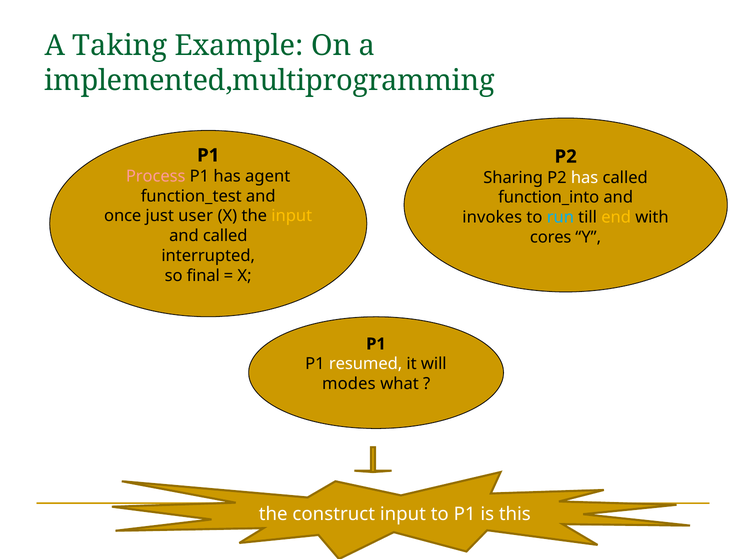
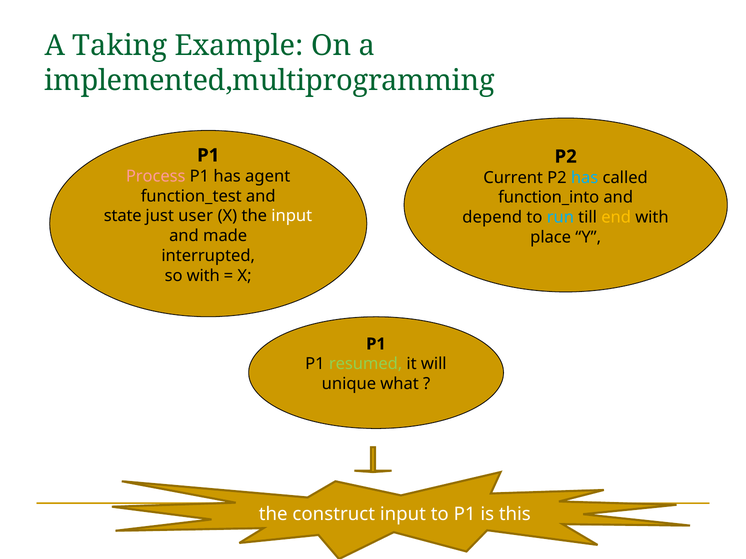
Sharing: Sharing -> Current (513, 178)
has colour: white -> light blue (585, 178)
once: once -> state (123, 216)
input colour: yellow -> white (292, 216)
invokes: invokes -> depend (492, 217)
and called: called -> made (225, 236)
cores: cores -> place (551, 237)
so final: final -> with (203, 276)
resumed colour: white -> light green (366, 364)
modes: modes -> unique (349, 384)
